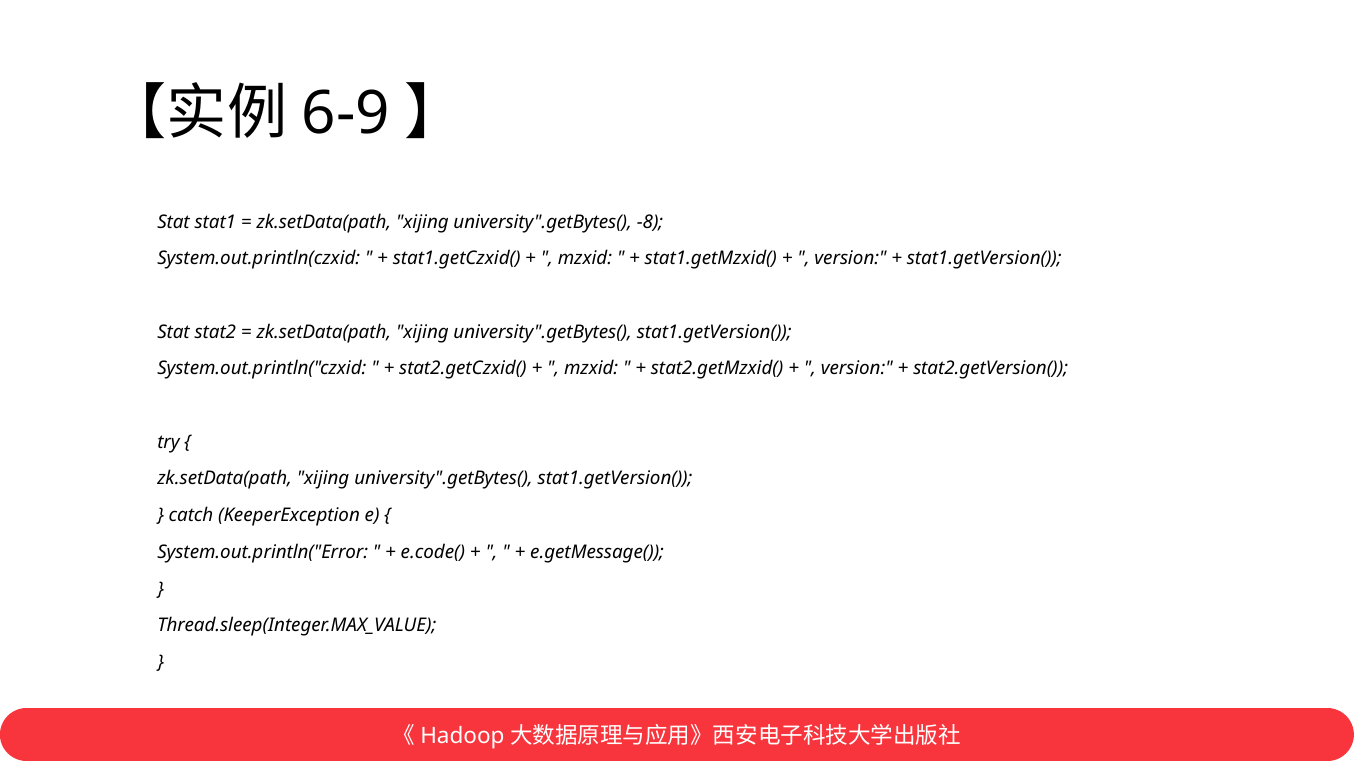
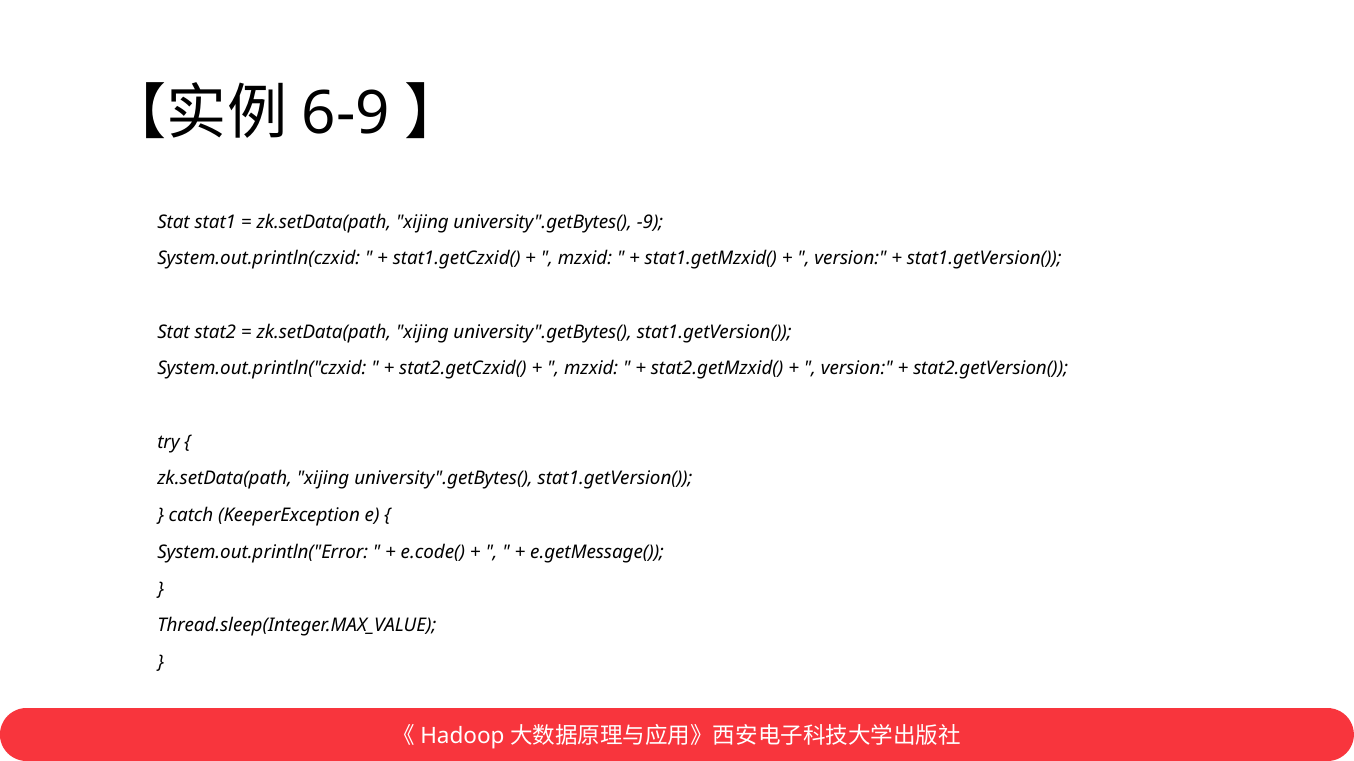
-8: -8 -> -9 (650, 222)
